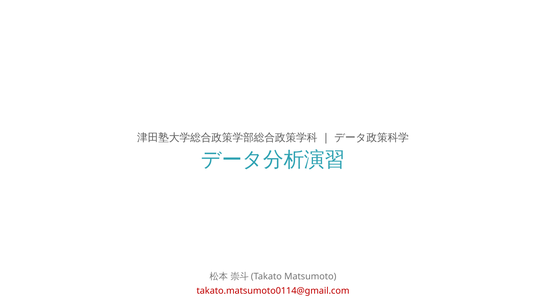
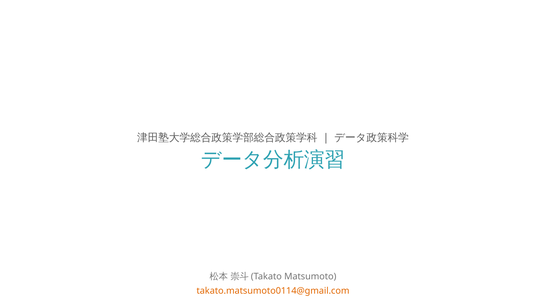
takato.matsumoto0114@gmail.com colour: red -> orange (273, 291)
